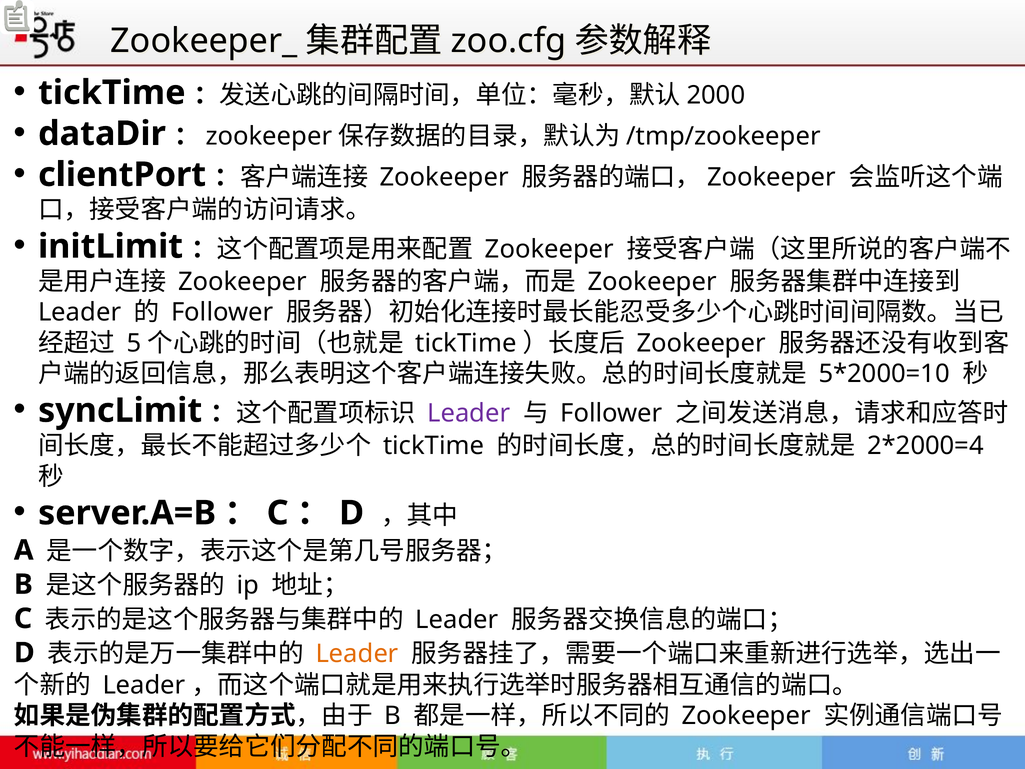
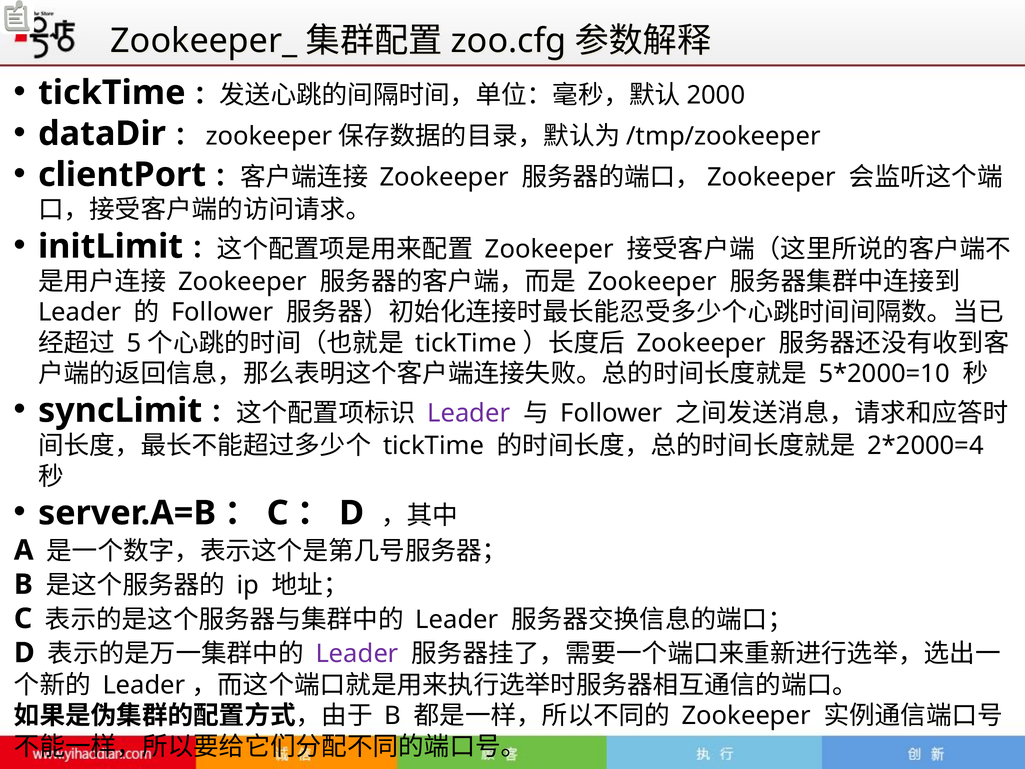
Leader colour: orange -> purple (357, 654)
